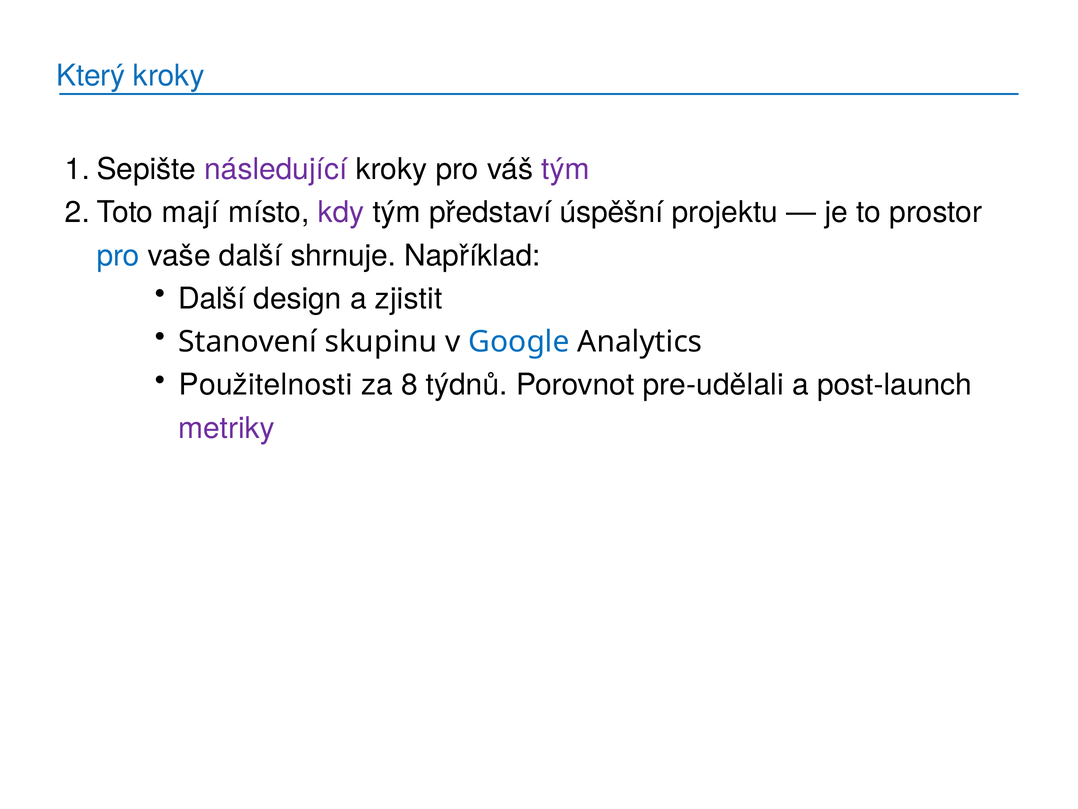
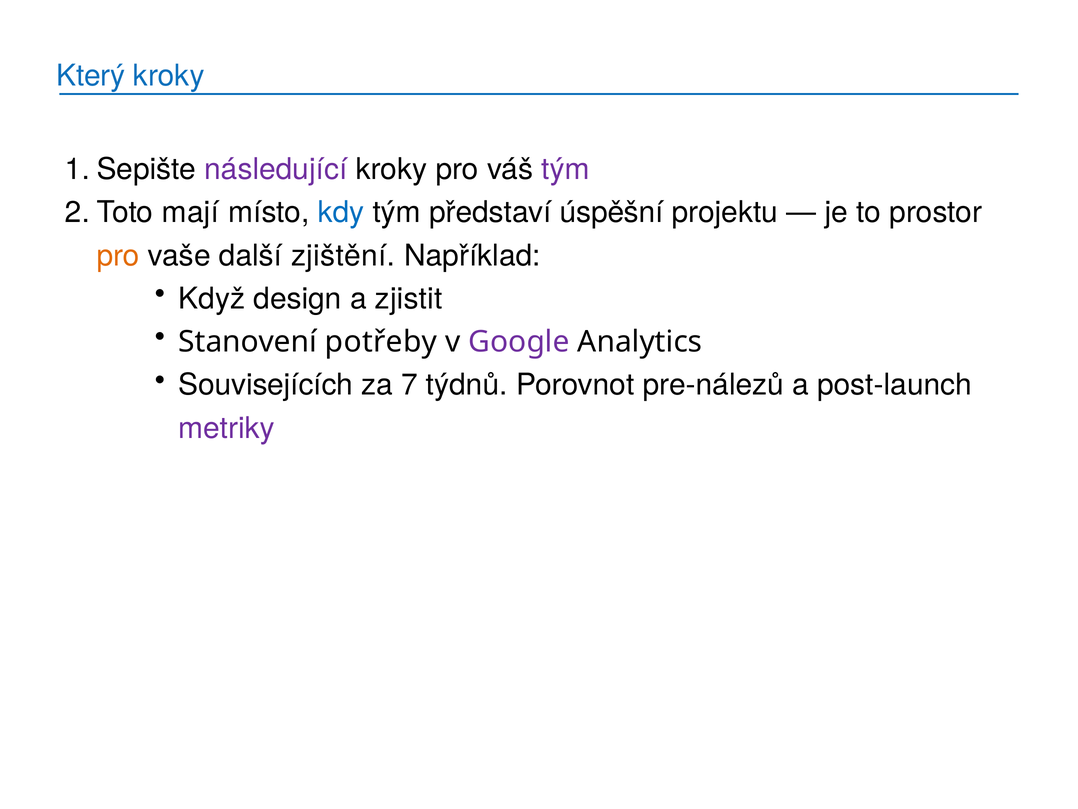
kdy colour: purple -> blue (341, 212)
pro colour: blue -> orange (118, 255)
shrnuje: shrnuje -> zjištění (343, 255)
Další: Další -> Když (212, 299)
skupinu: skupinu -> potřeby (381, 342)
Google colour: blue -> purple (519, 342)
Použitelnosti: Použitelnosti -> Souvisejících (266, 385)
8: 8 -> 7 (409, 385)
pre-udělali: pre-udělali -> pre-nálezů (713, 385)
